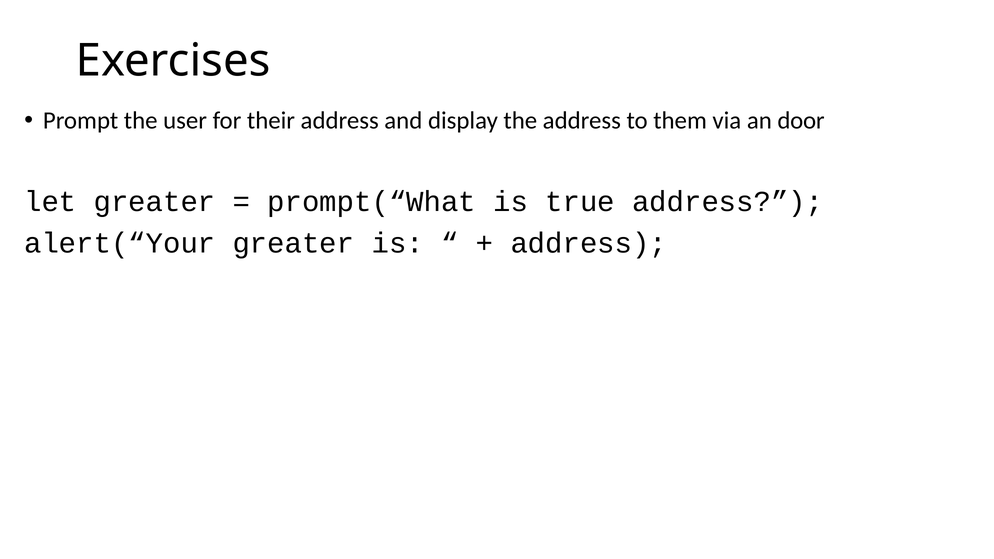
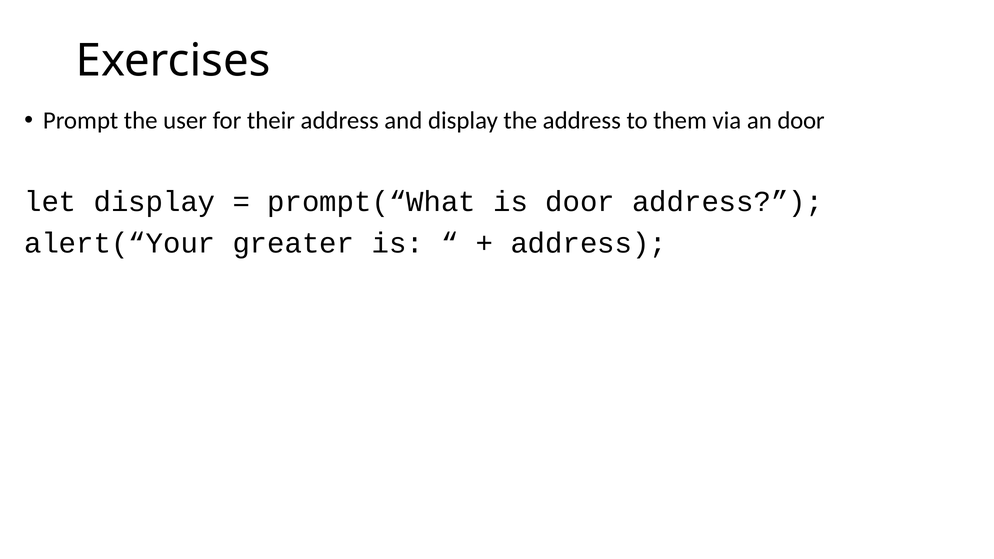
let greater: greater -> display (155, 202)
is true: true -> door (580, 202)
